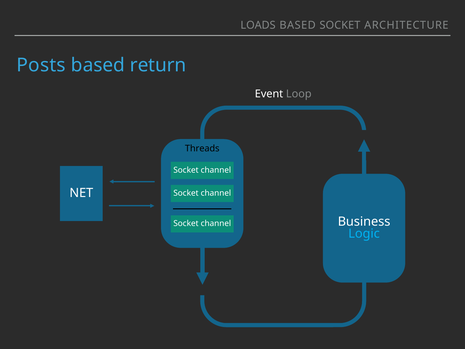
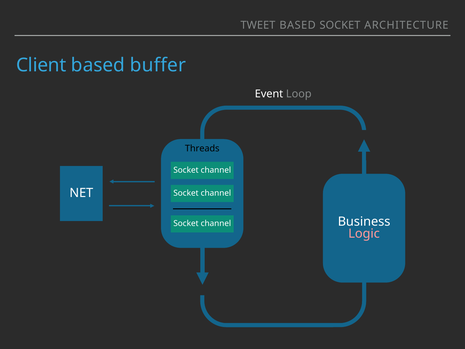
LOADS: LOADS -> TWEET (258, 25)
Posts: Posts -> Client (41, 65)
return: return -> buffer (158, 65)
Logic colour: light blue -> pink (364, 234)
